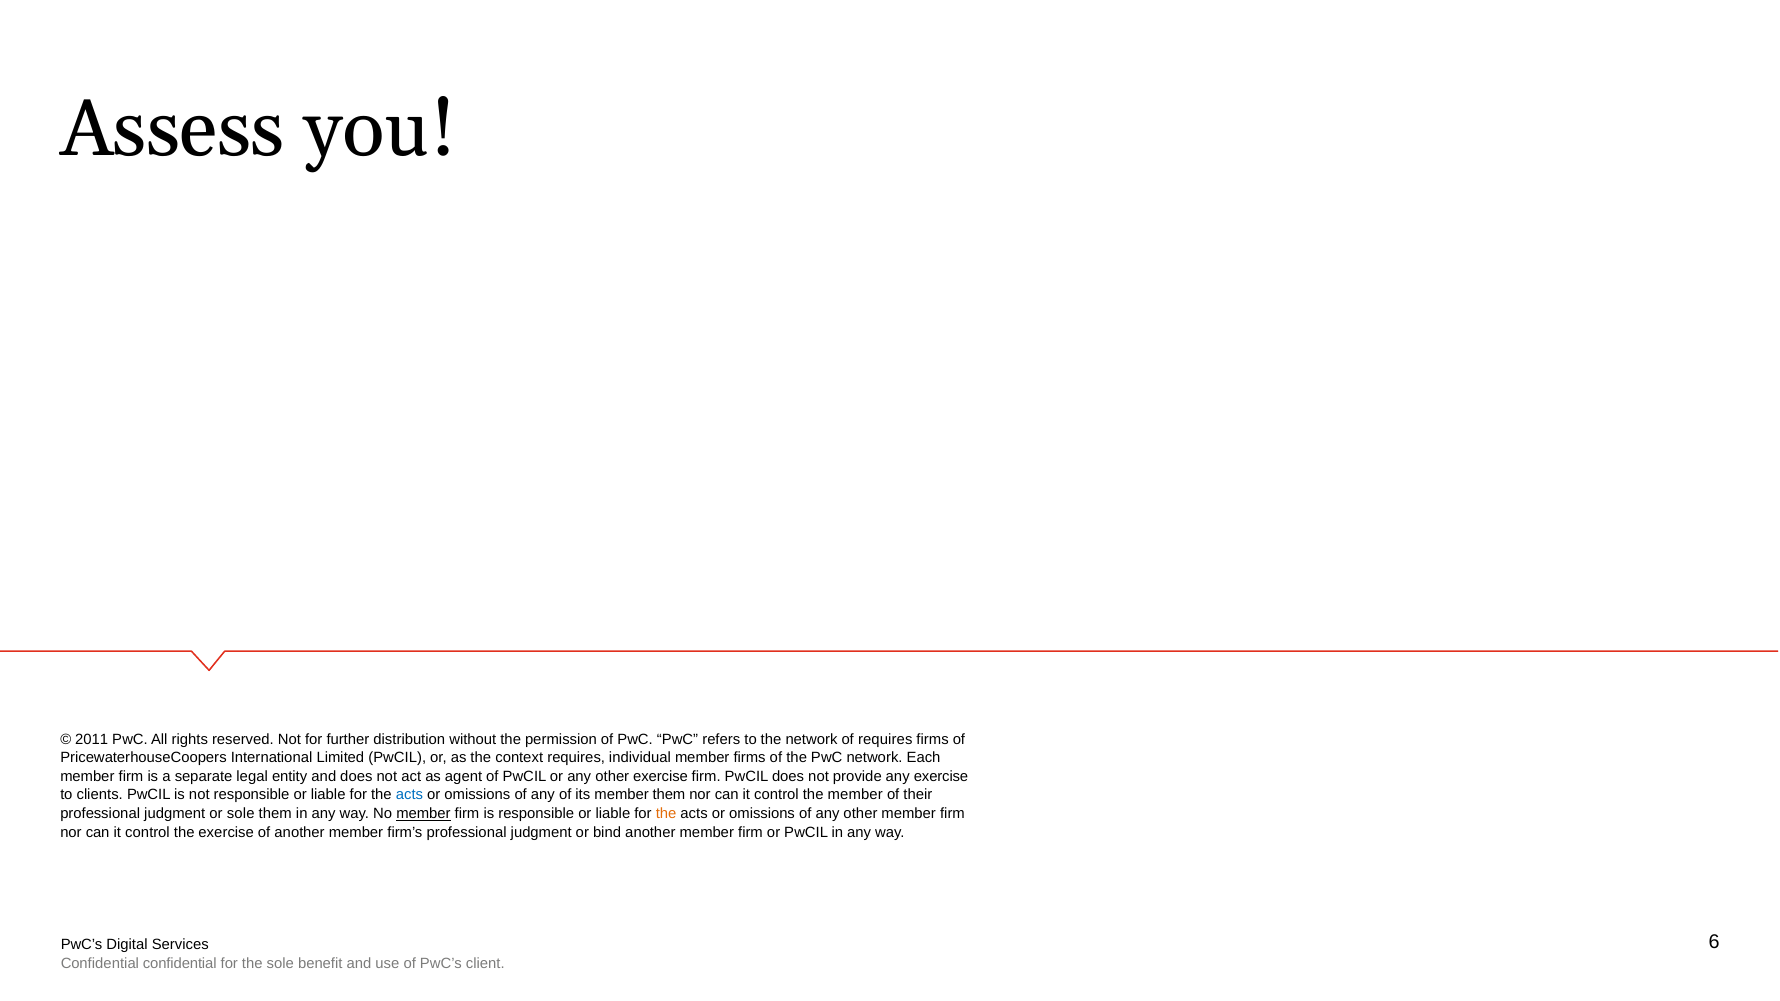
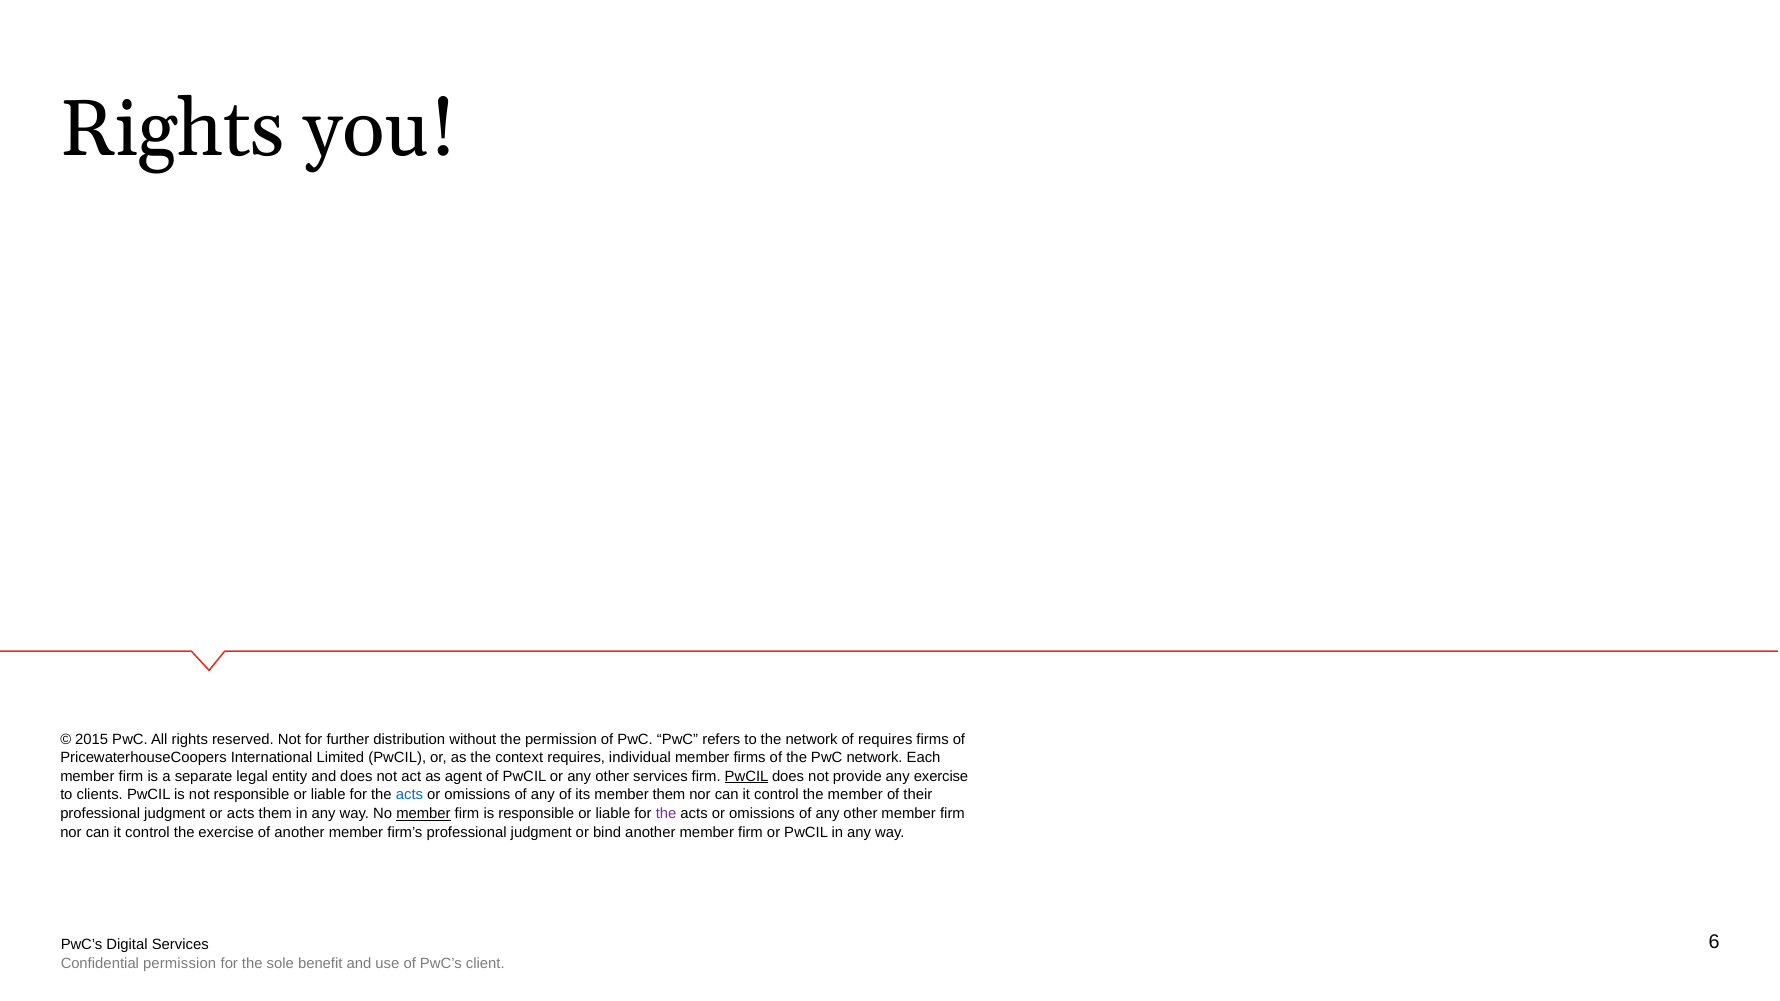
Assess: Assess -> Rights (172, 130)
2011: 2011 -> 2015 (92, 739)
other exercise: exercise -> services (660, 777)
PwCIL underline: none -> present (747, 777)
or sole: sole -> acts (241, 814)
the colour: orange -> purple (666, 814)
Confidential confidential: confidential -> permission (180, 964)
